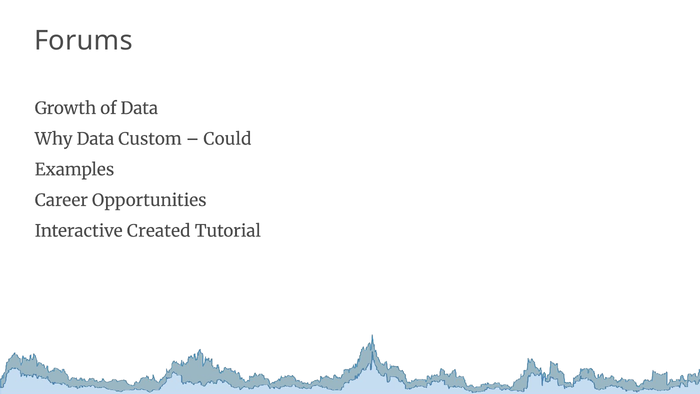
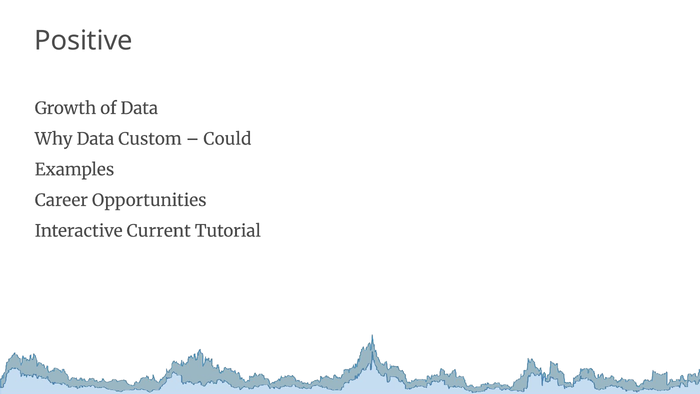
Forums: Forums -> Positive (84, 41)
Created: Created -> Current (159, 231)
